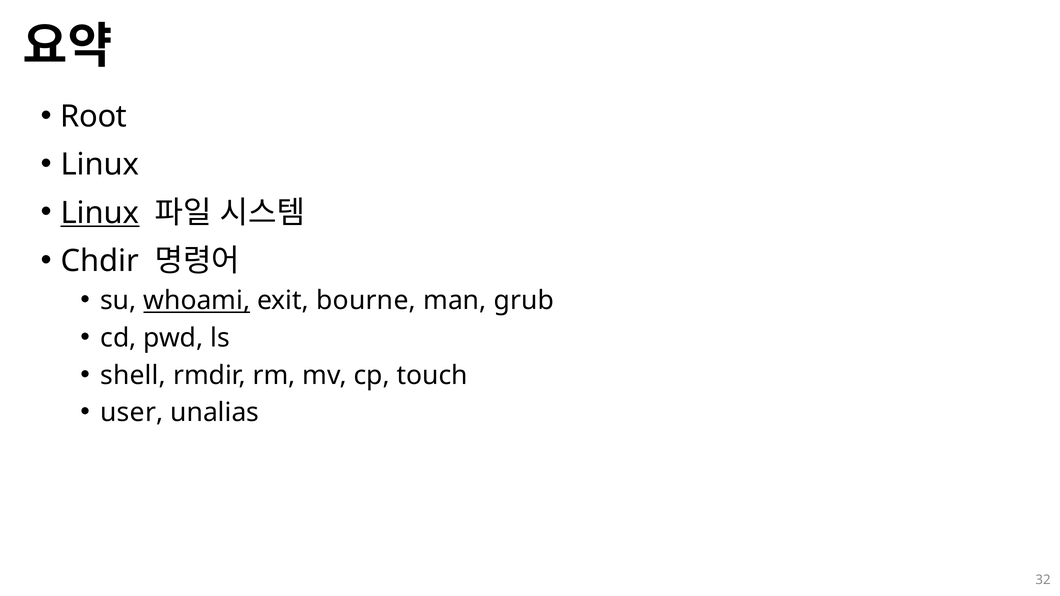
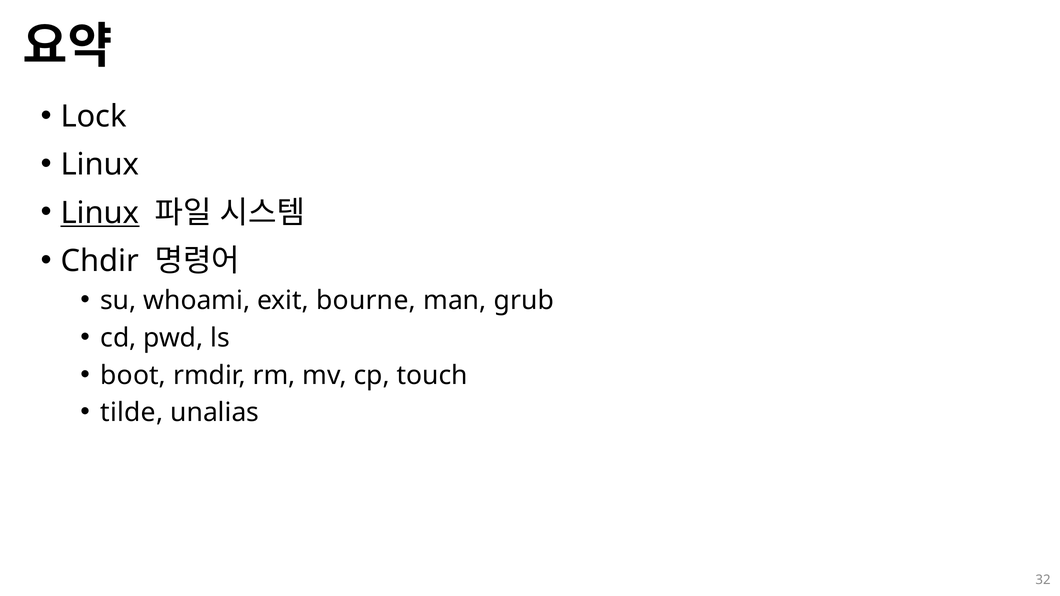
Root: Root -> Lock (94, 117)
whoami underline: present -> none (197, 301)
shell: shell -> boot (133, 375)
user: user -> tilde (132, 413)
